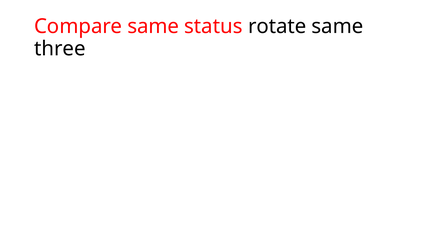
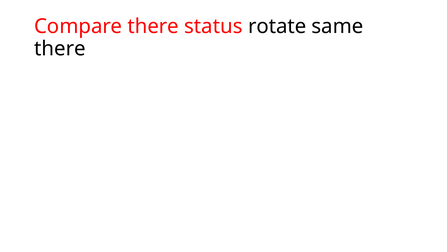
Compare same: same -> there (153, 26)
three: three -> there (60, 49)
